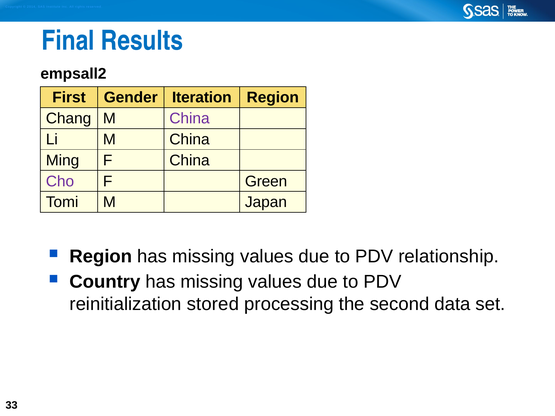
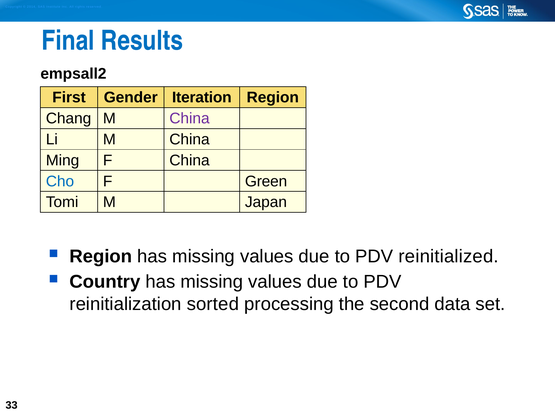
Cho colour: purple -> blue (60, 181)
relationship: relationship -> reinitialized (449, 256)
stored: stored -> sorted (213, 304)
